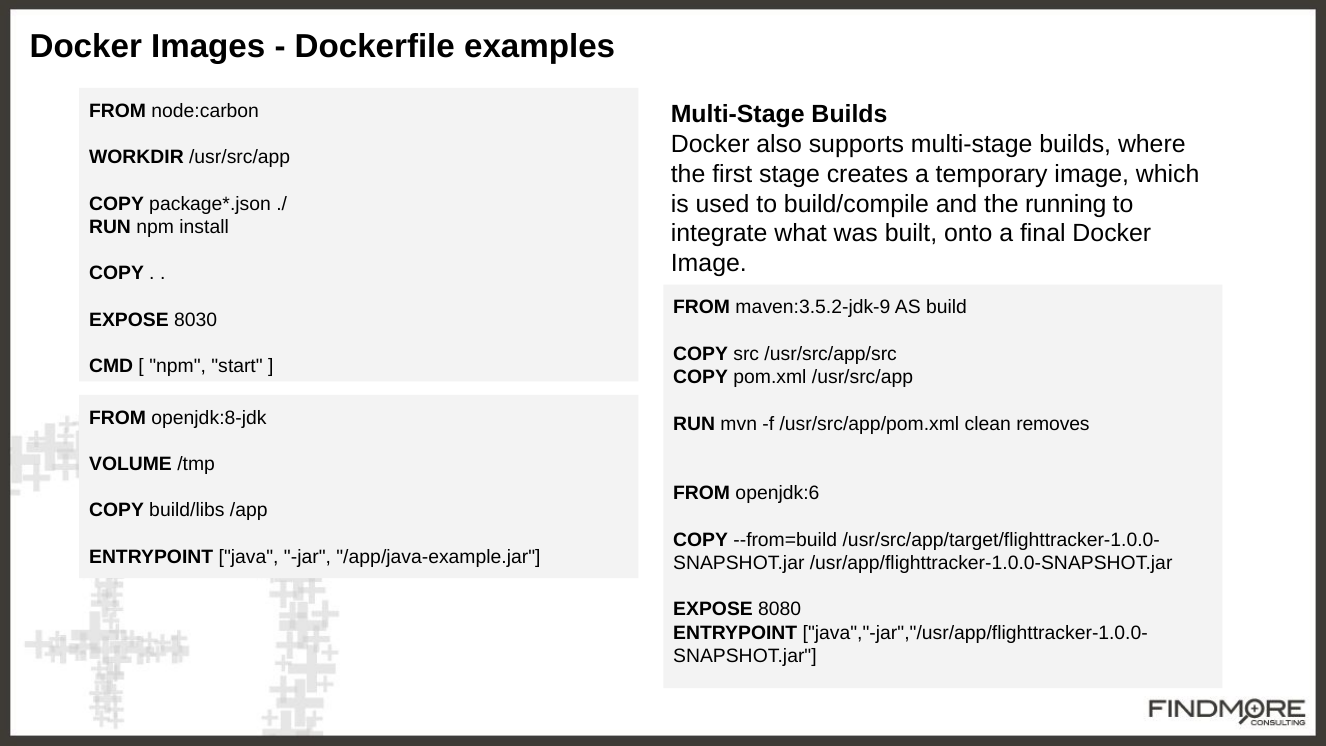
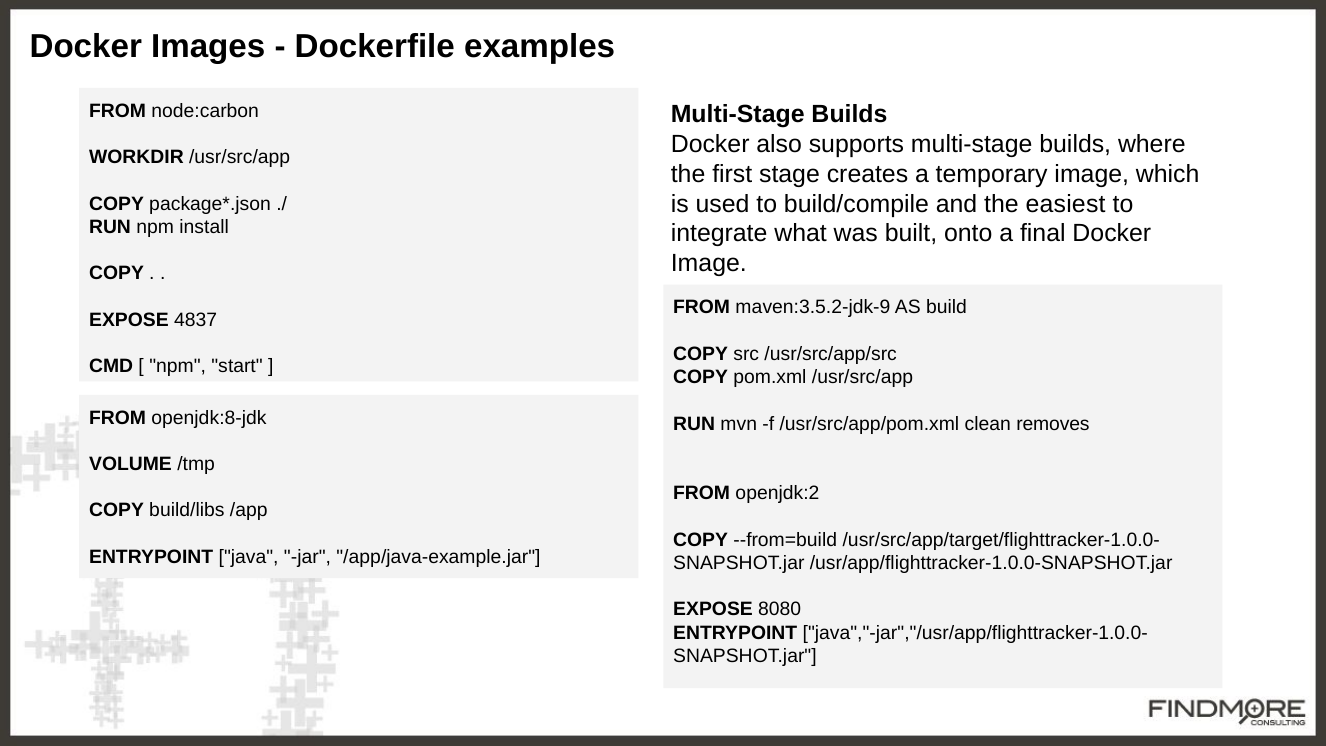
running: running -> easiest (1066, 204)
8030: 8030 -> 4837 (196, 320)
openjdk:6: openjdk:6 -> openjdk:2 (777, 493)
